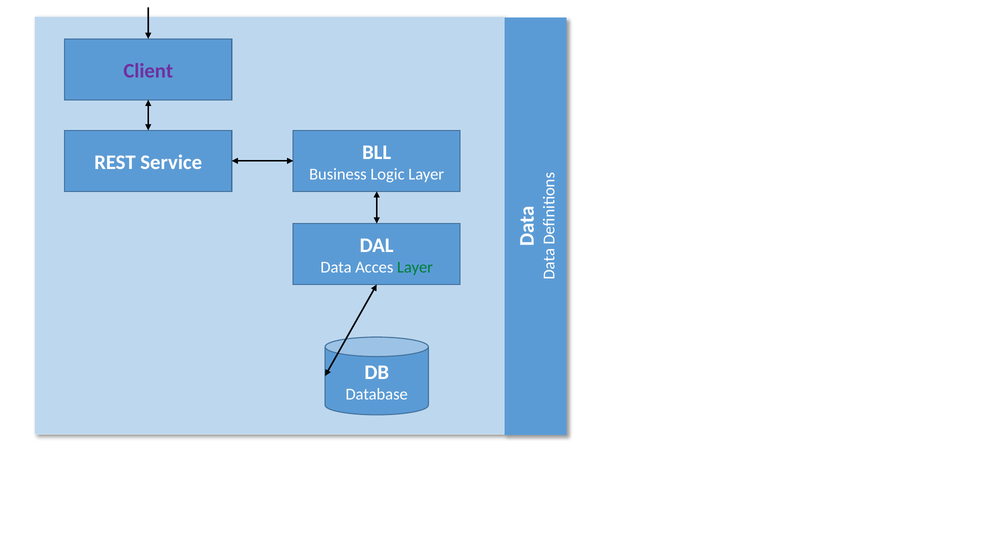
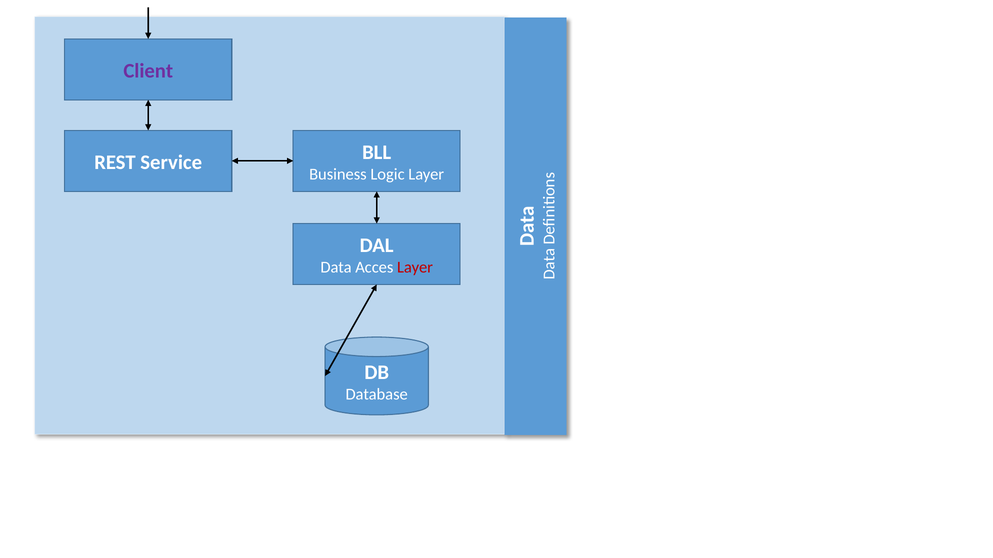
Layer colour: green -> red (415, 268)
